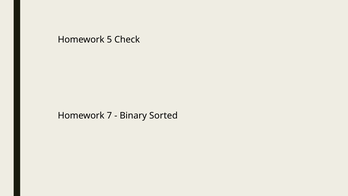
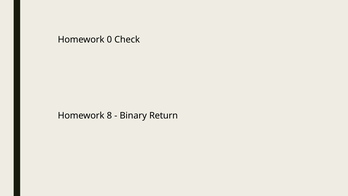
5: 5 -> 0 (109, 39)
7: 7 -> 8 (109, 116)
Sorted: Sorted -> Return (164, 116)
